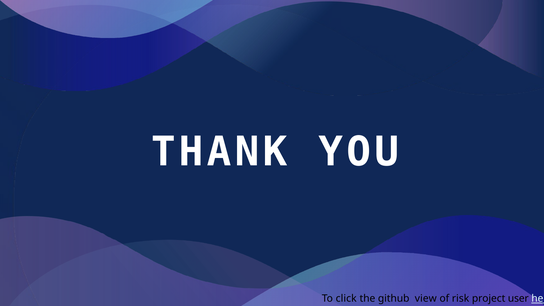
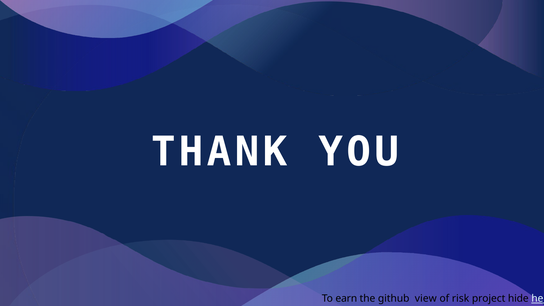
click: click -> earn (346, 298)
user: user -> hide (518, 298)
